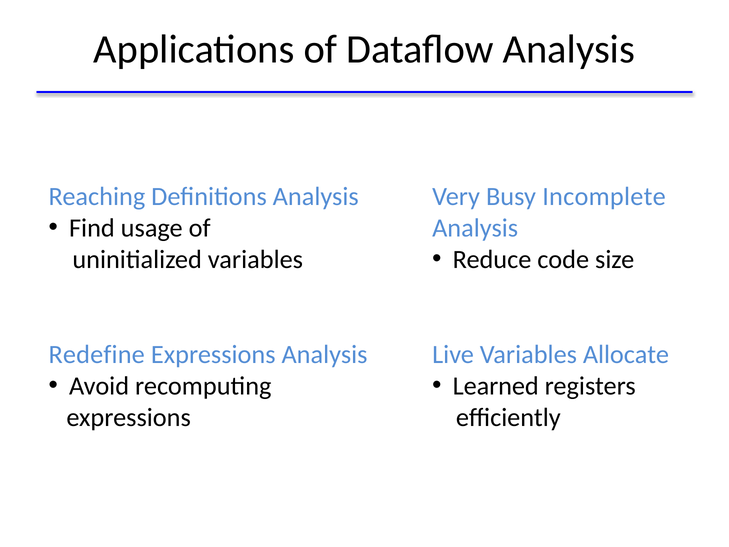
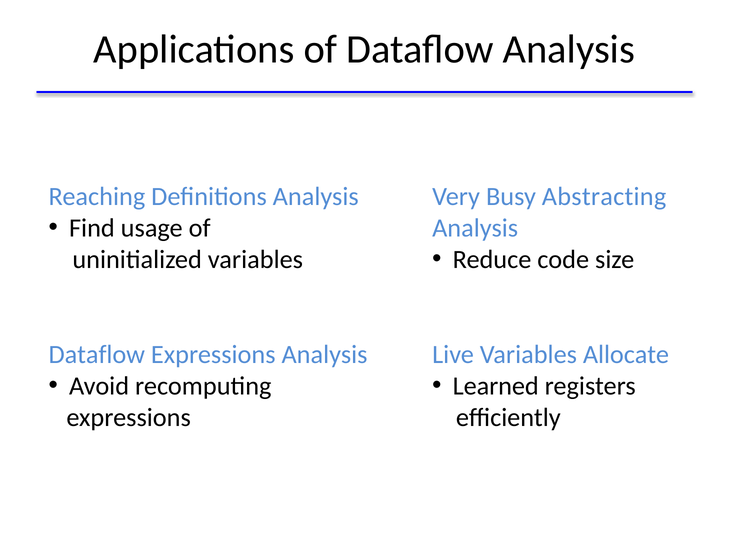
Incomplete: Incomplete -> Abstracting (604, 196)
Redefine: Redefine -> Dataflow (97, 354)
